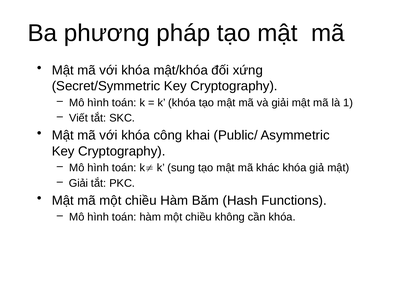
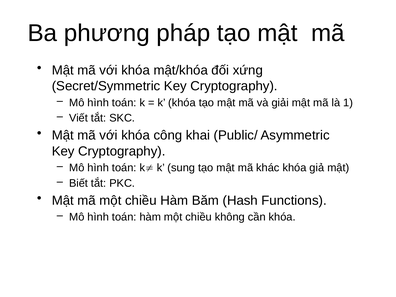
Giải: Giải -> Biết (79, 183)
